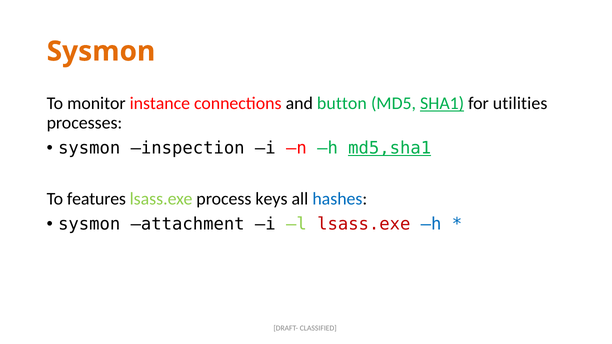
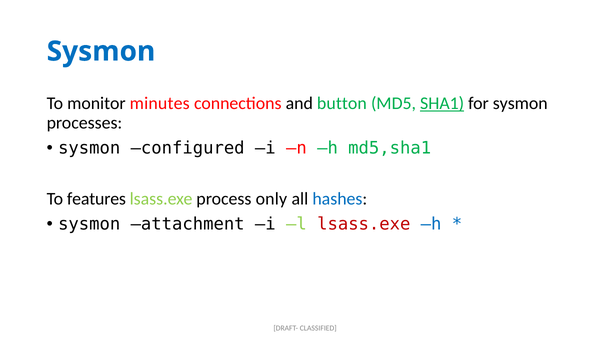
Sysmon colour: orange -> blue (101, 51)
instance: instance -> minutes (160, 103)
for utilities: utilities -> sysmon (520, 103)
inspection: inspection -> configured (188, 148)
md5,sha1 underline: present -> none (390, 148)
keys: keys -> only (271, 199)
